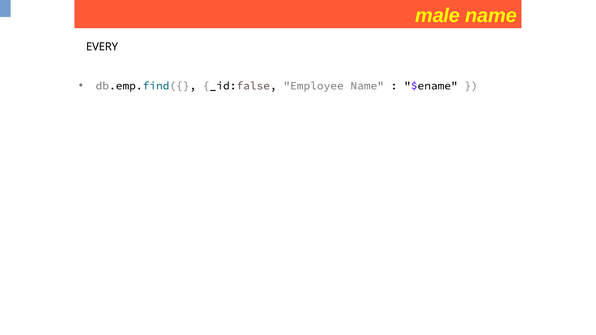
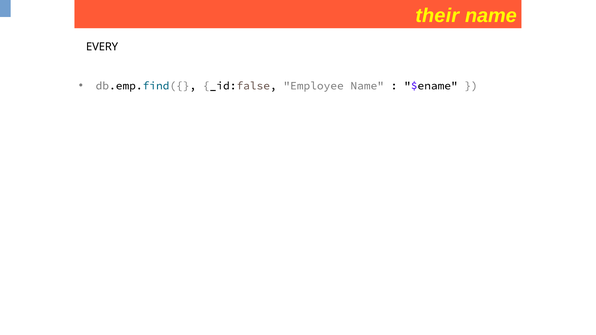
male: male -> their (437, 16)
